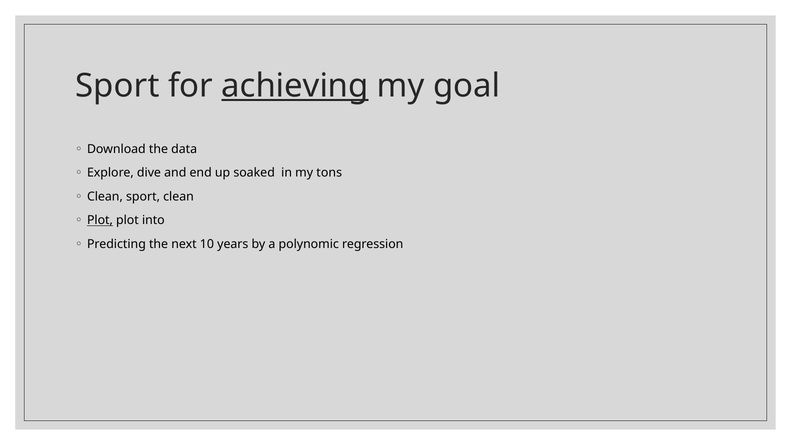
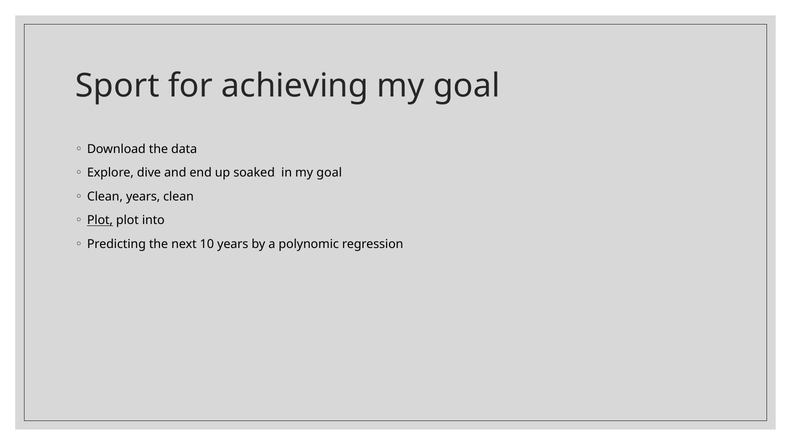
achieving underline: present -> none (295, 86)
in my tons: tons -> goal (329, 173)
Clean sport: sport -> years (143, 197)
